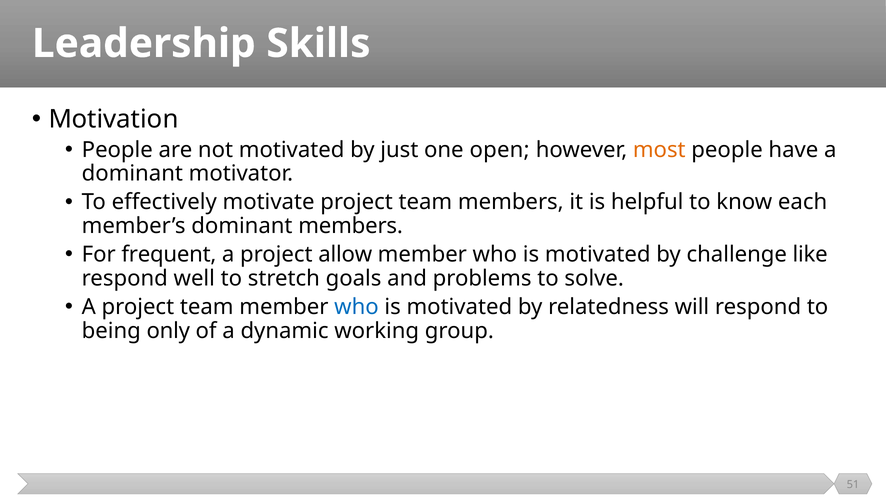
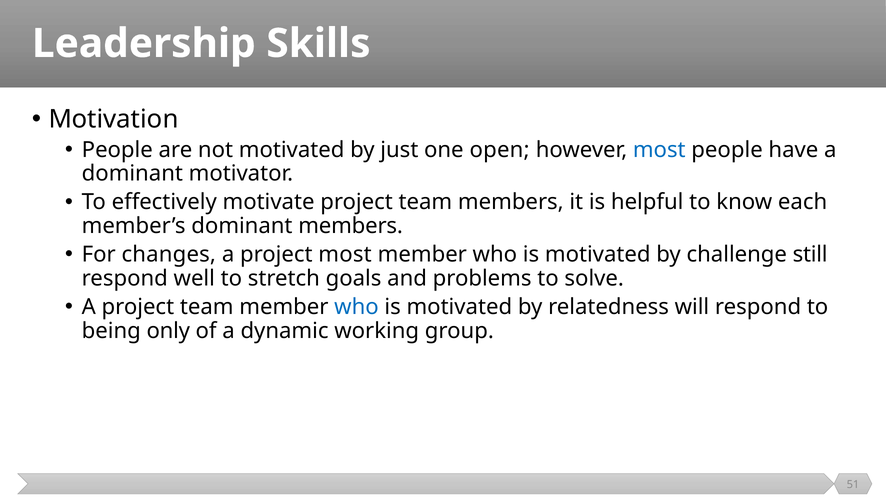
most colour: orange -> blue (659, 150)
frequent: frequent -> changes (169, 255)
project allow: allow -> most (345, 255)
like: like -> still (810, 255)
